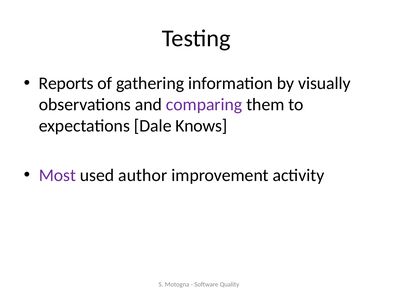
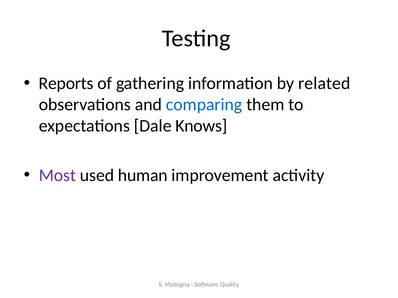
visually: visually -> related (324, 83)
comparing colour: purple -> blue (204, 105)
author: author -> human (143, 176)
